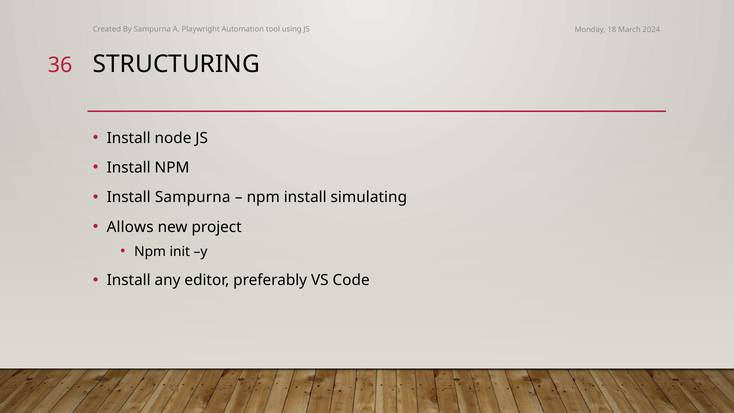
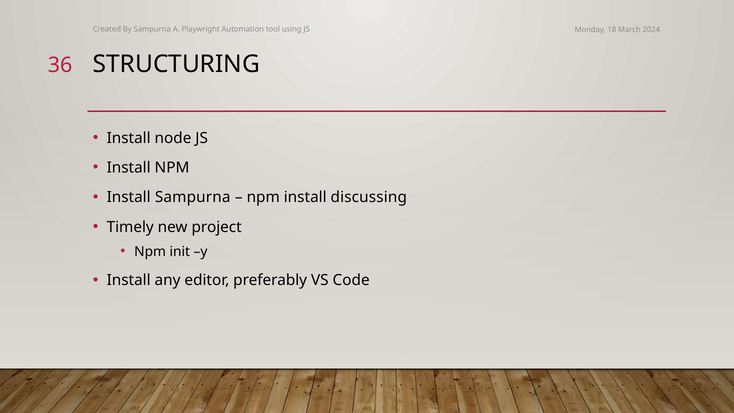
simulating: simulating -> discussing (369, 197)
Allows: Allows -> Timely (130, 227)
